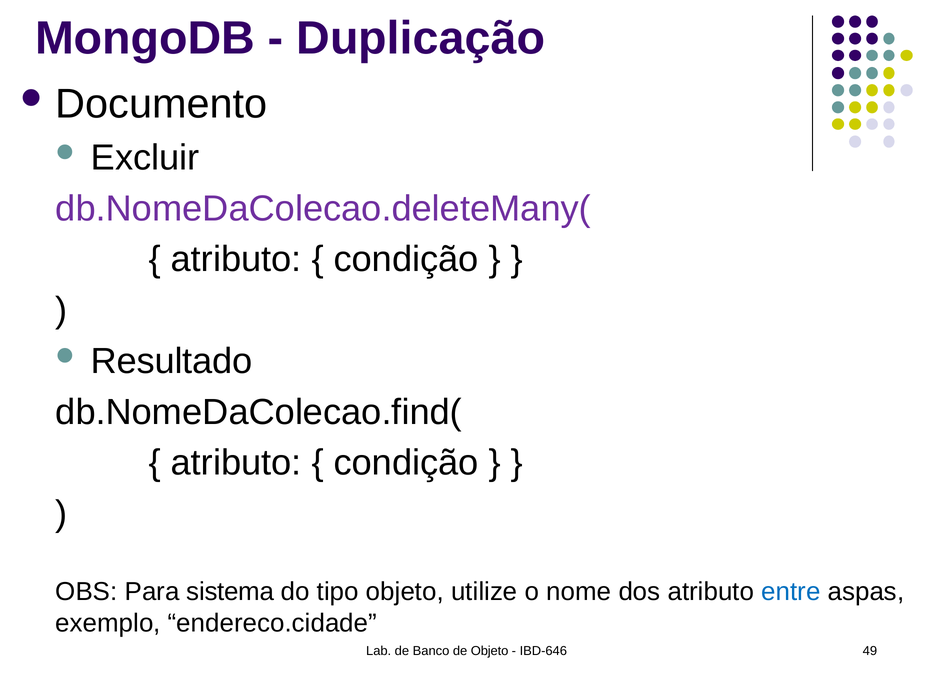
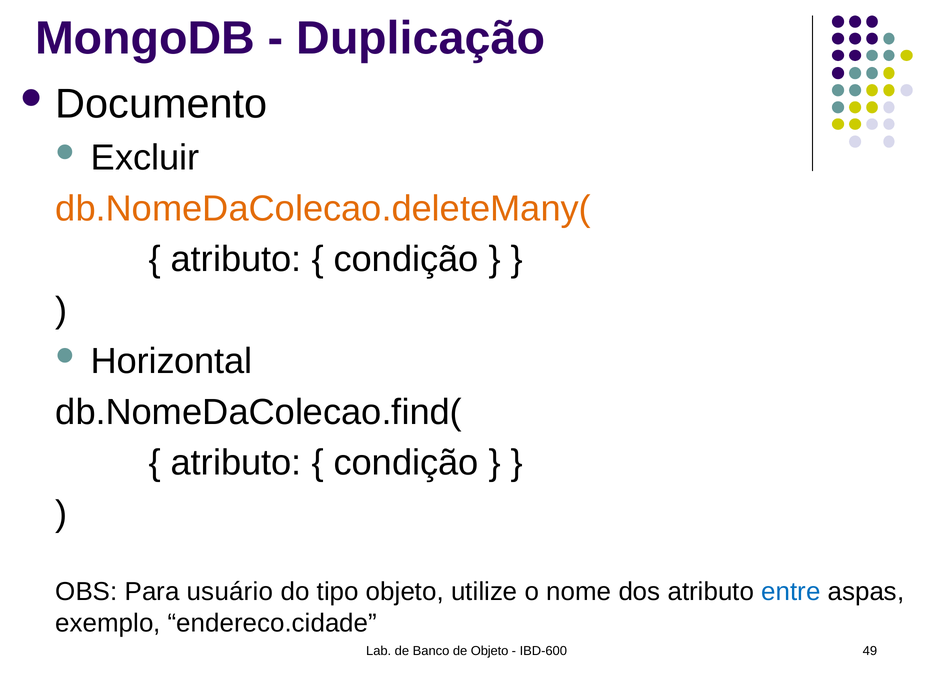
db.NomeDaColecao.deleteMany( colour: purple -> orange (323, 209)
Resultado: Resultado -> Horizontal (172, 361)
sistema: sistema -> usuário (230, 592)
IBD-646: IBD-646 -> IBD-600 (543, 651)
